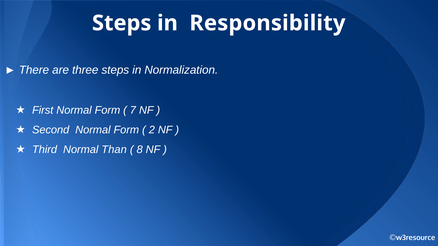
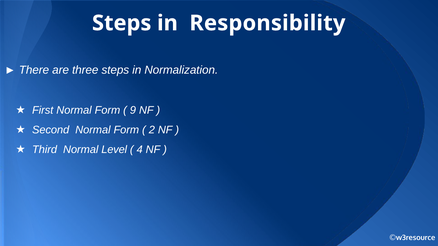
7: 7 -> 9 (133, 110)
Than: Than -> Level (114, 150)
8: 8 -> 4 (140, 150)
